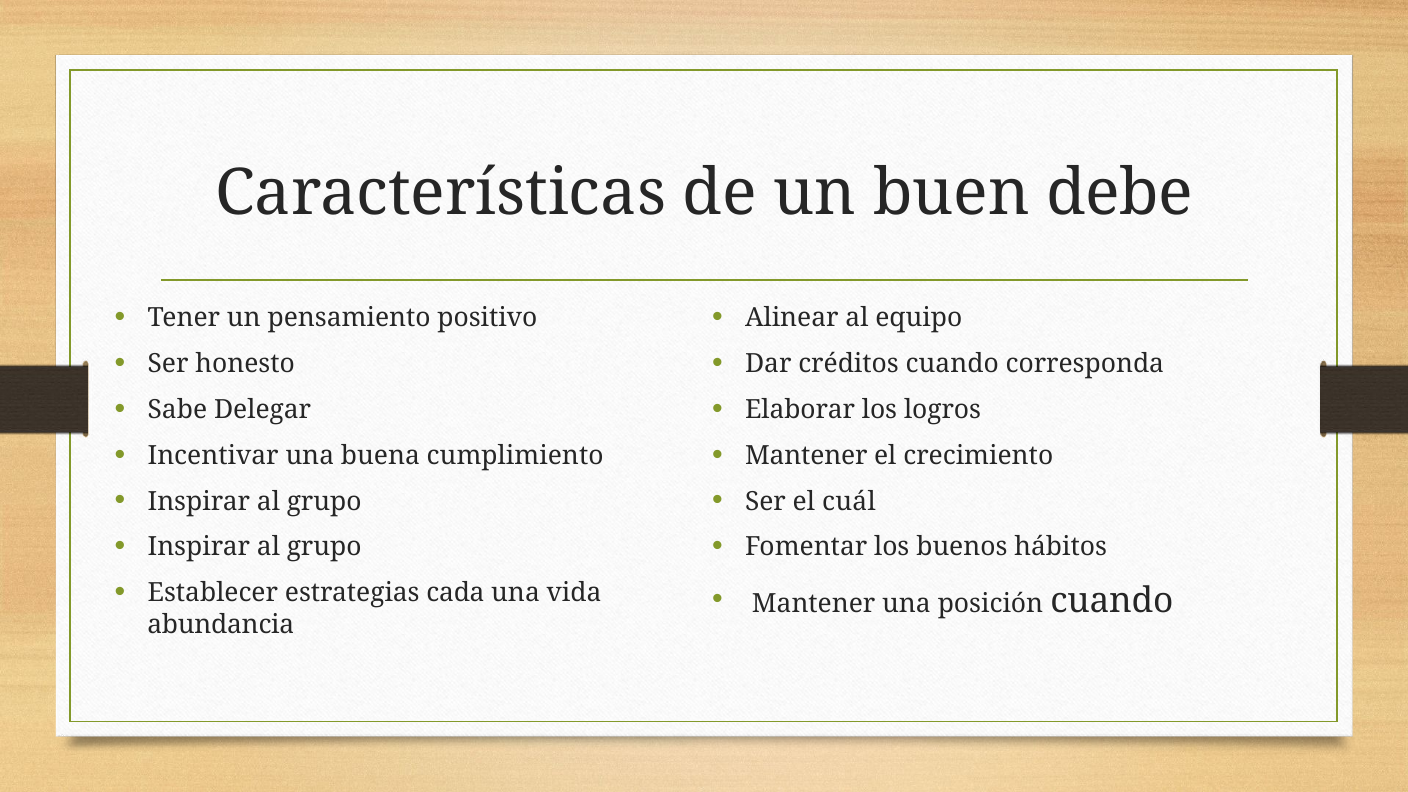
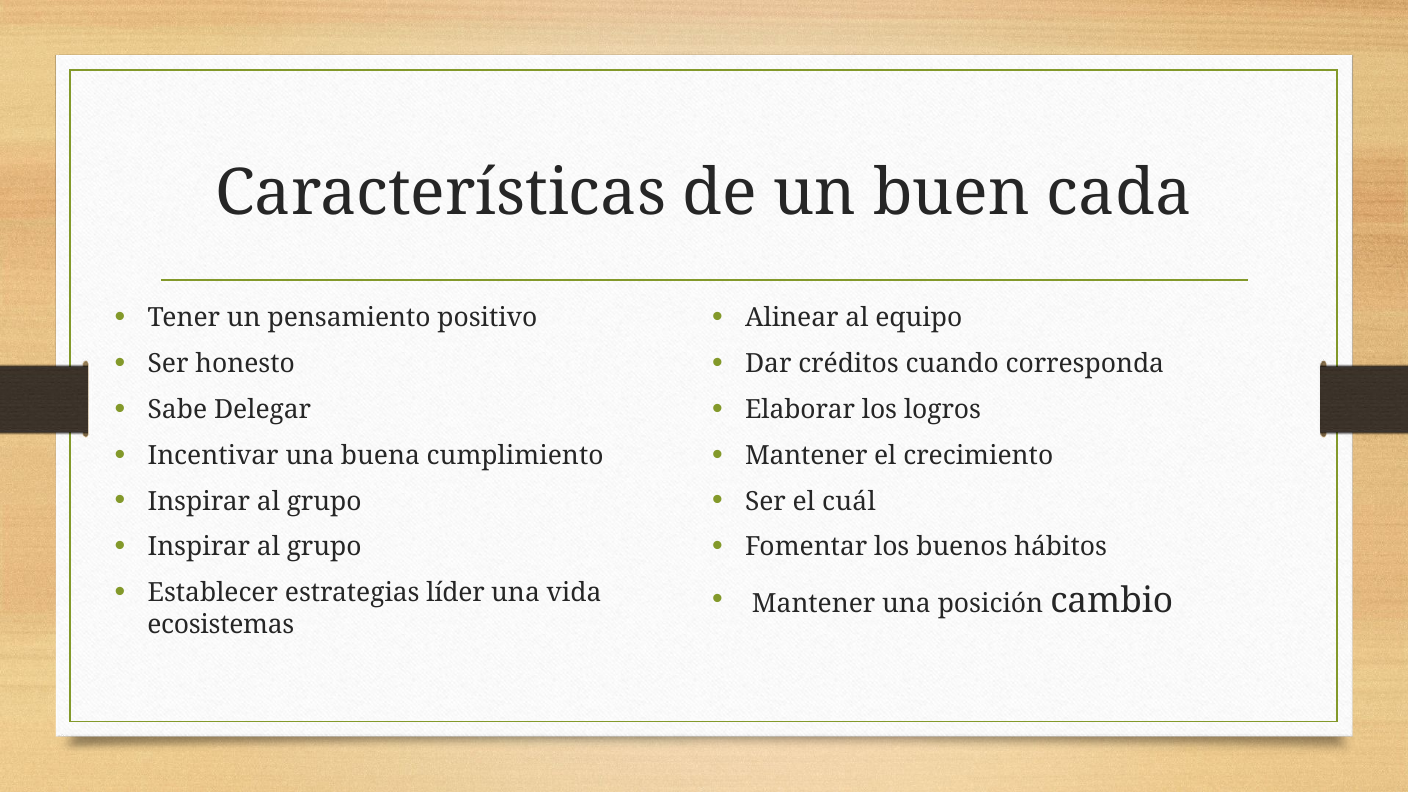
debe: debe -> cada (1119, 193)
cada: cada -> líder (456, 593)
posición cuando: cuando -> cambio (1112, 601)
abundancia: abundancia -> ecosistemas (221, 625)
